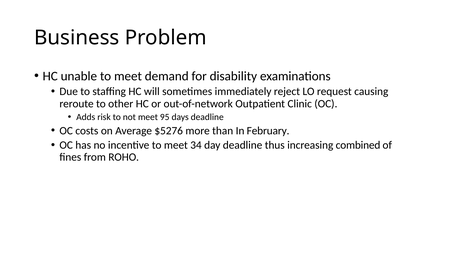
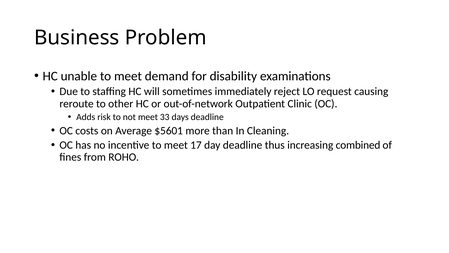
95: 95 -> 33 (165, 117)
$5276: $5276 -> $5601 (169, 130)
February: February -> Cleaning (268, 130)
34: 34 -> 17 (196, 145)
